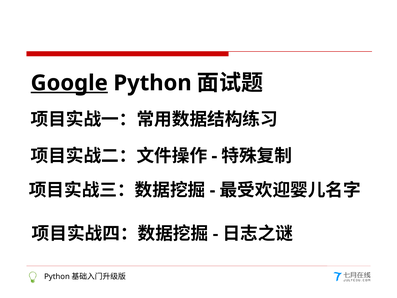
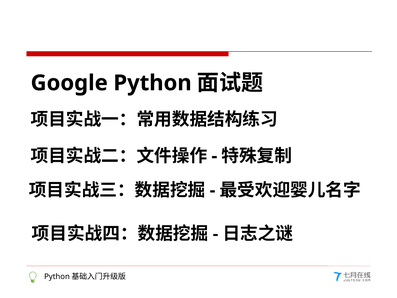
Google underline: present -> none (69, 83)
